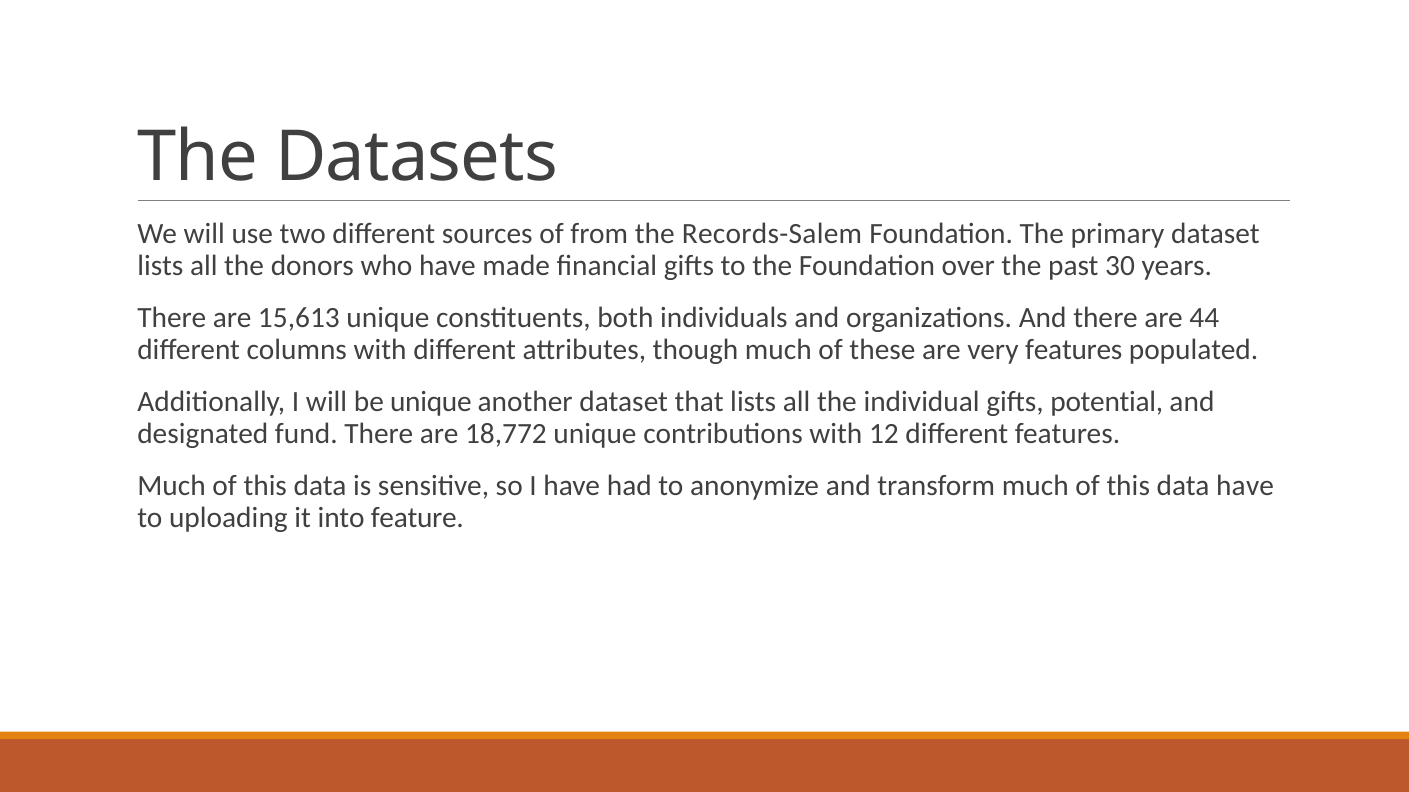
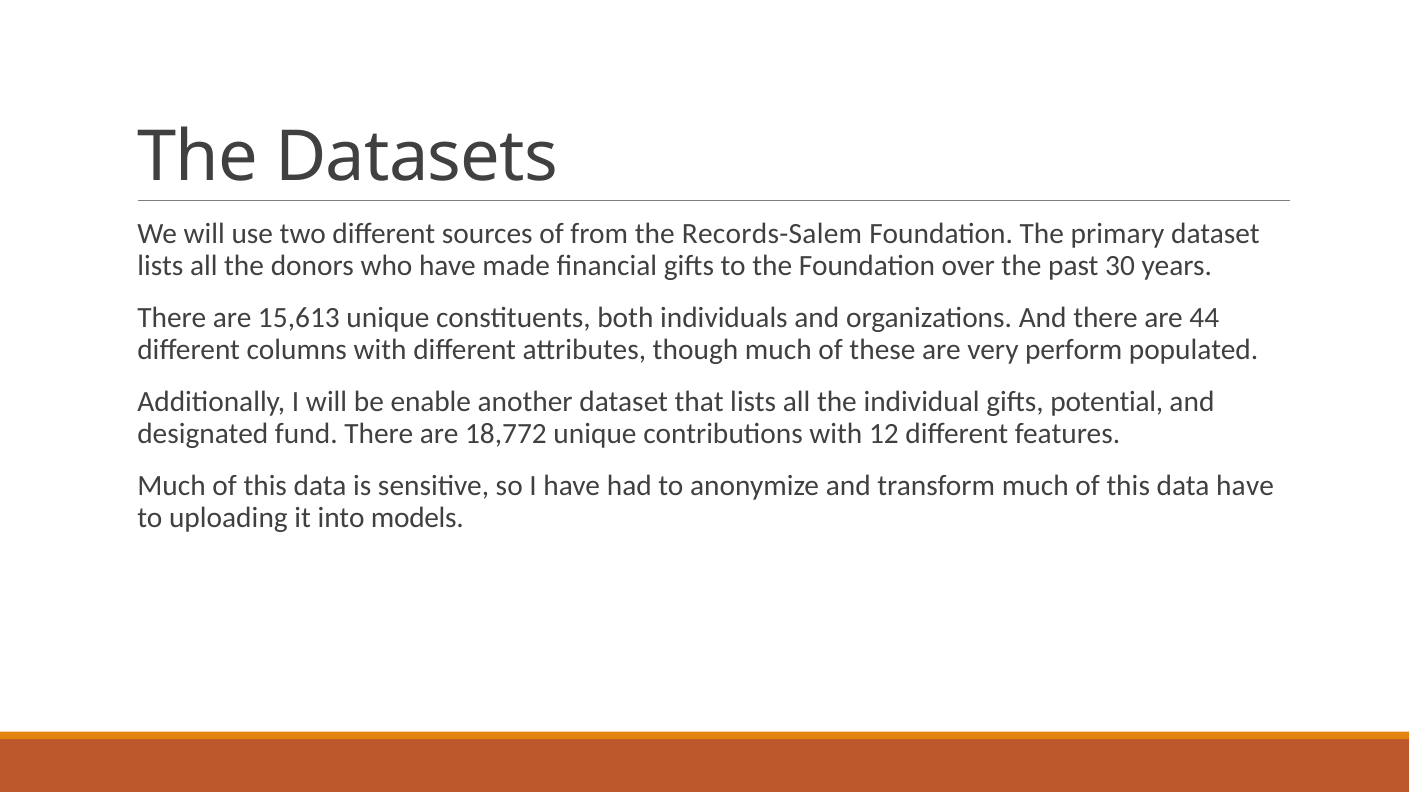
very features: features -> perform (1074, 350)
be unique: unique -> enable (431, 402)
feature: feature -> models (417, 518)
